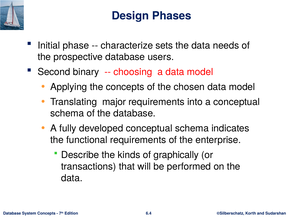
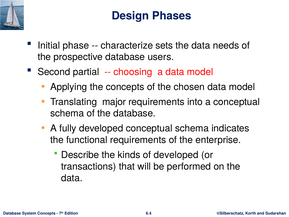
binary: binary -> partial (86, 72)
of graphically: graphically -> developed (176, 155)
